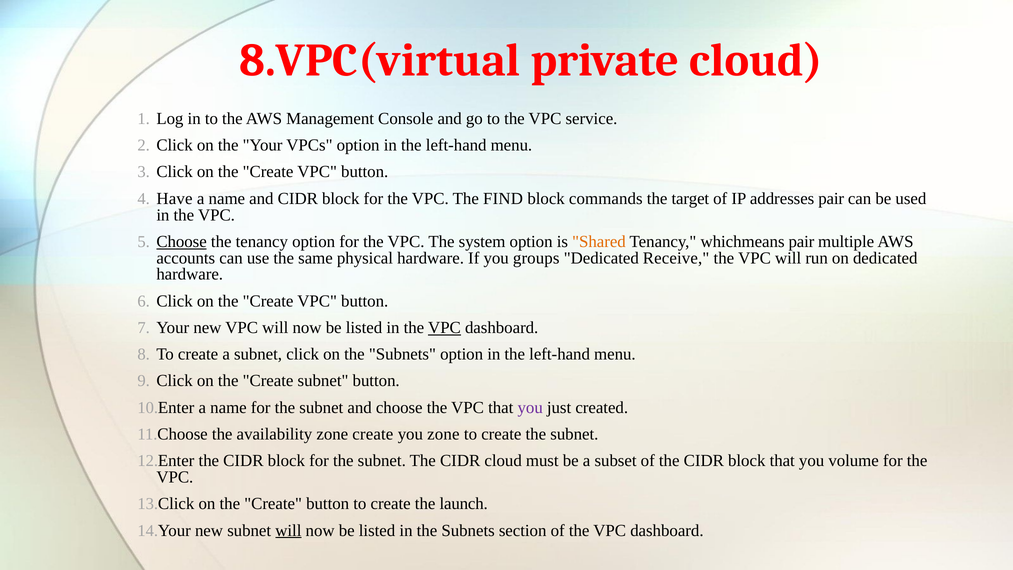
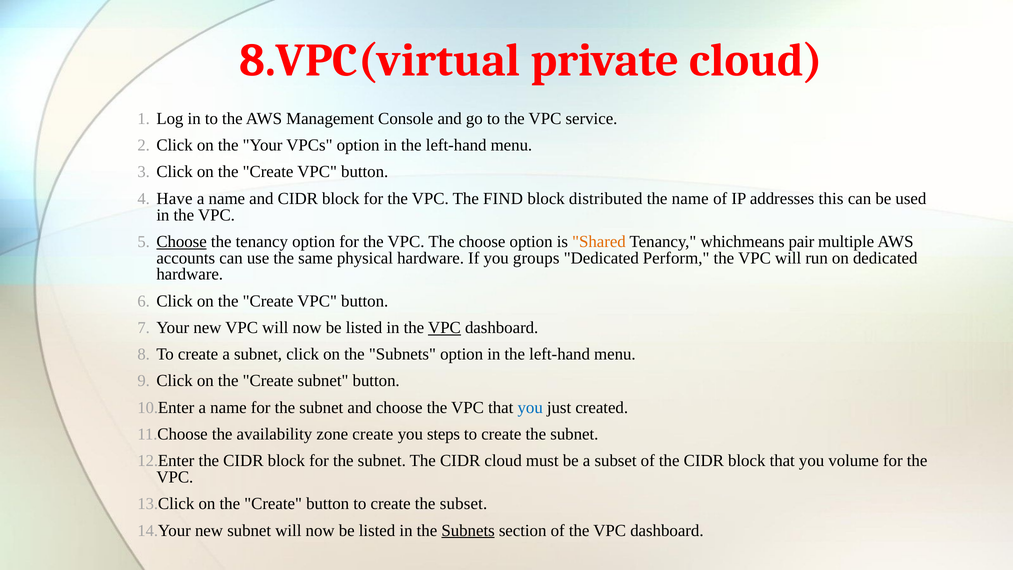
commands: commands -> distributed (606, 198)
the target: target -> name (690, 198)
addresses pair: pair -> this (831, 198)
The system: system -> choose (482, 241)
Receive: Receive -> Perform (676, 258)
you colour: purple -> blue (530, 407)
you zone: zone -> steps (444, 434)
the launch: launch -> subset (464, 504)
will underline: present -> none (288, 530)
Subnets underline: none -> present (468, 530)
